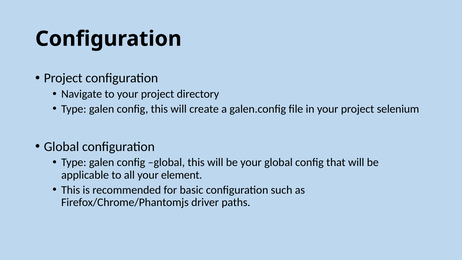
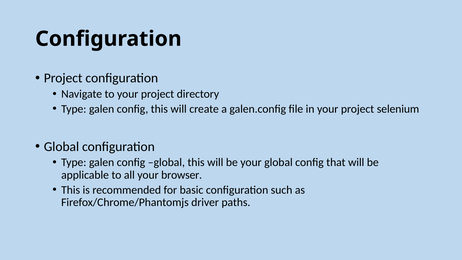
element: element -> browser (182, 175)
